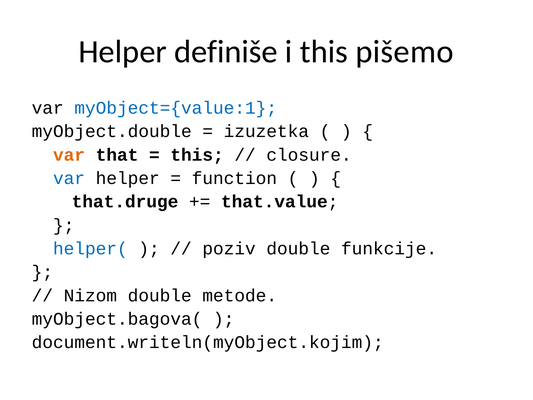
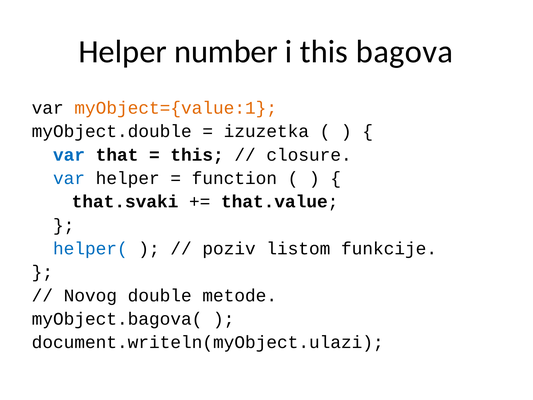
definiše: definiše -> number (226, 52)
pišemo: pišemo -> bagova (405, 52)
myObject={value:1 colour: blue -> orange (176, 108)
var colour: orange -> blue (69, 155)
that.druge: that.druge -> that.svaki (125, 202)
poziv double: double -> listom (299, 248)
Nizom: Nizom -> Novog (91, 295)
document.writeln(myObject.kojim: document.writeln(myObject.kojim -> document.writeln(myObject.ulazi (208, 342)
